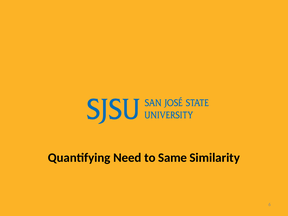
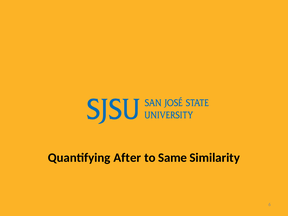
Need: Need -> After (127, 158)
